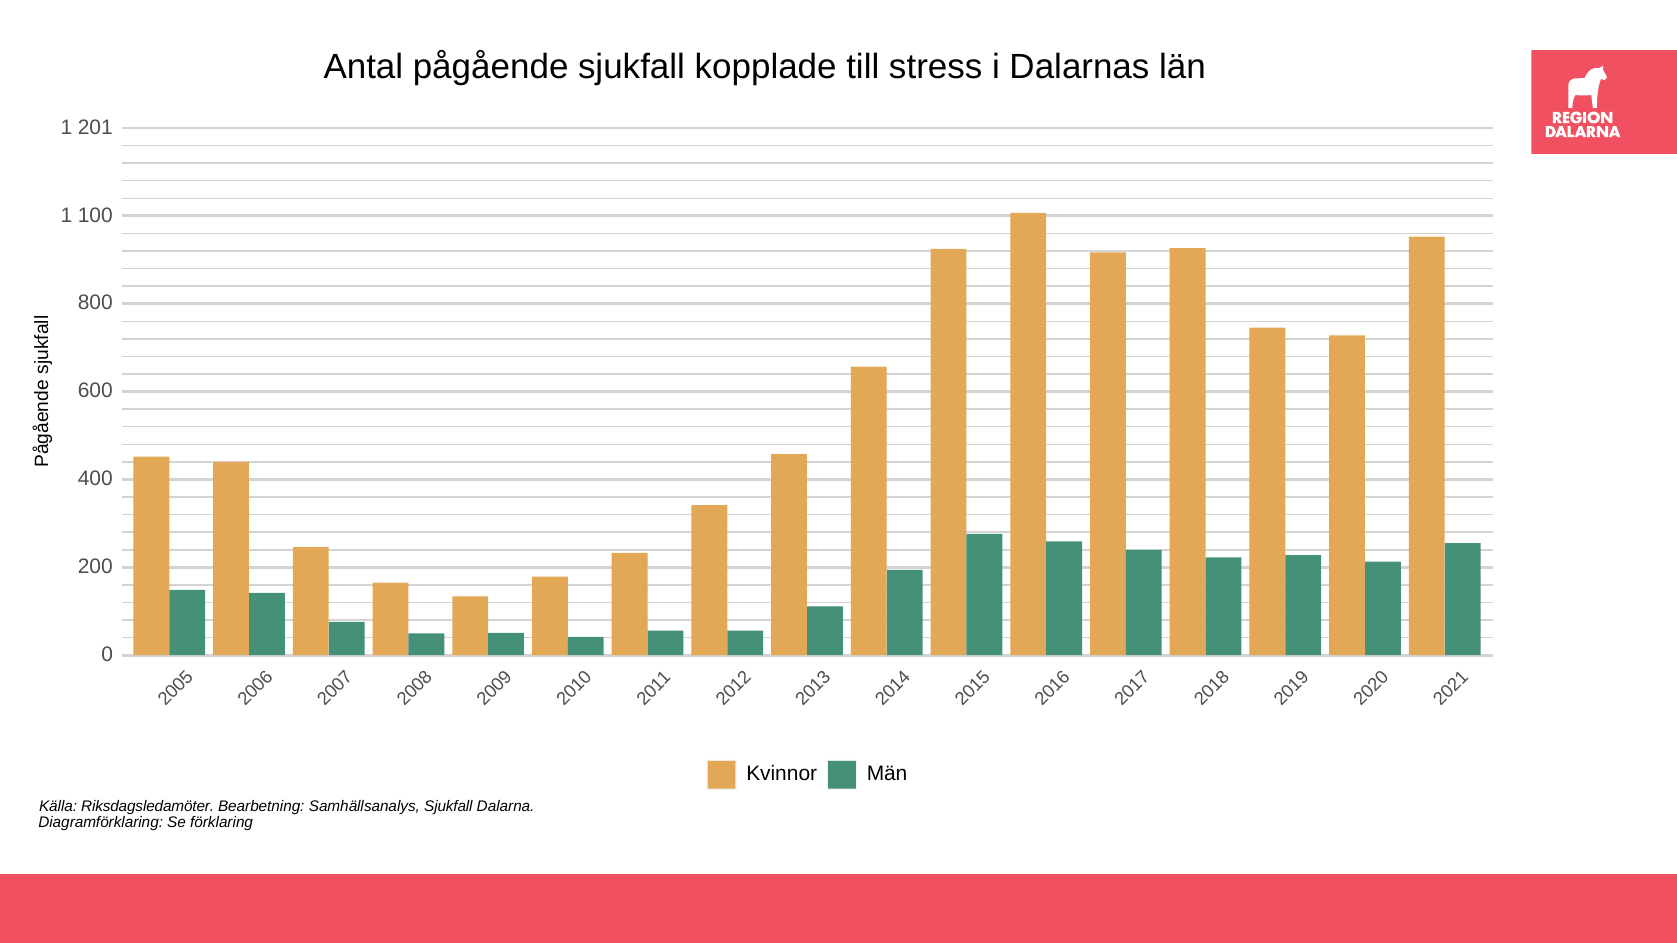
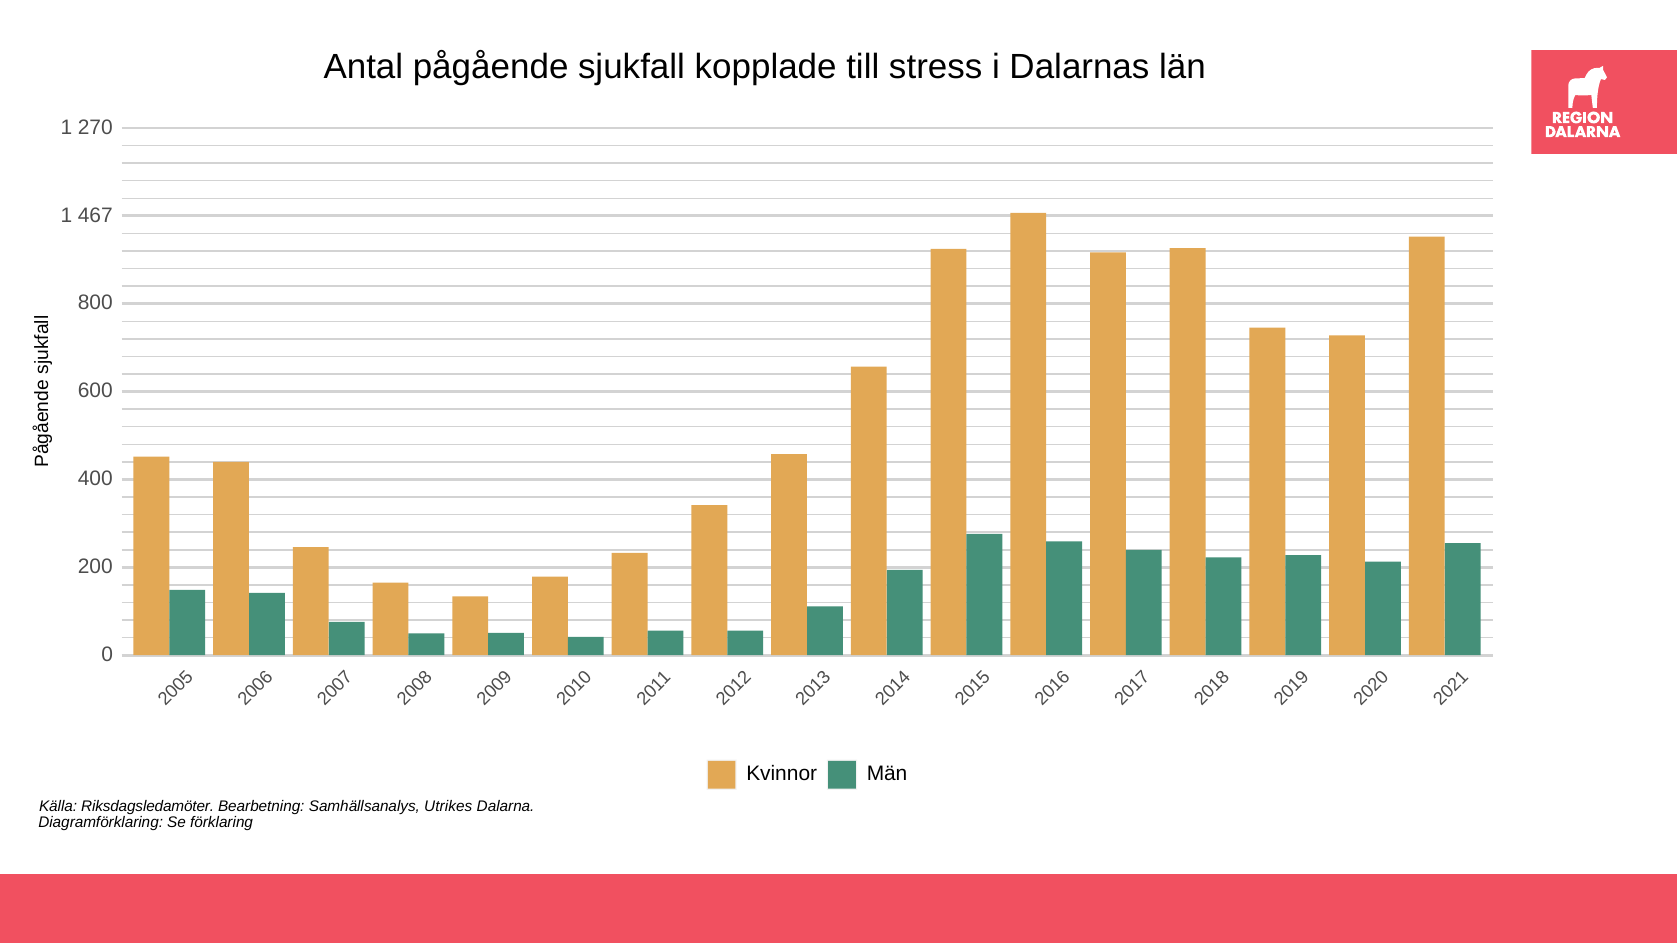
201: 201 -> 270 (95, 127)
100: 100 -> 467 (95, 215)
Samhällsanalys Sjukfall: Sjukfall -> Utrikes (448, 806)
